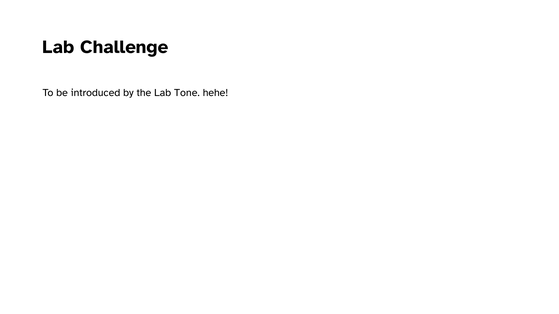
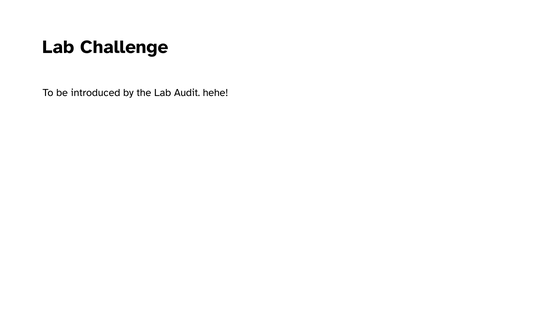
Tone: Tone -> Audit (187, 93)
